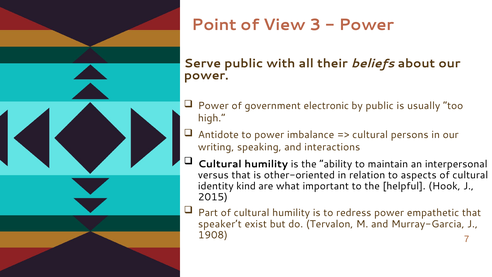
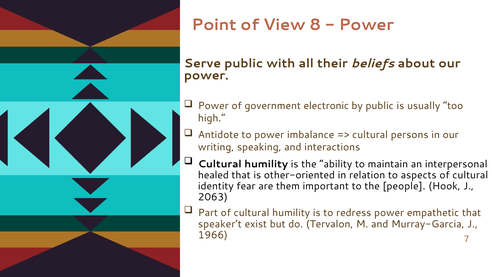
3: 3 -> 8 (315, 25)
versus: versus -> healed (213, 175)
kind: kind -> fear (246, 186)
what: what -> them (288, 186)
helpful: helpful -> people (404, 186)
2015: 2015 -> 2063 (213, 197)
1908: 1908 -> 1966 (213, 235)
